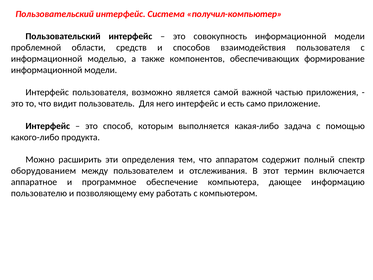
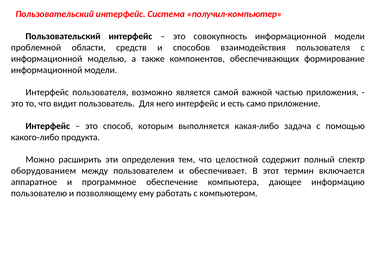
аппаратом: аппаратом -> целостной (237, 159)
отслеживания: отслеживания -> обеспечивает (218, 171)
